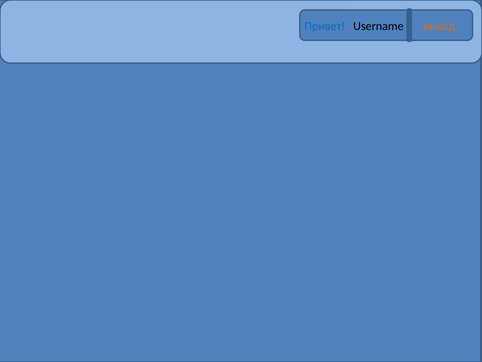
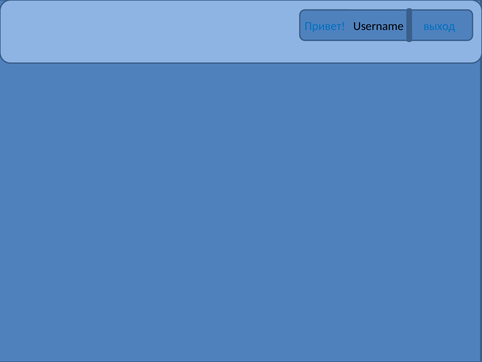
выход colour: orange -> blue (439, 26)
